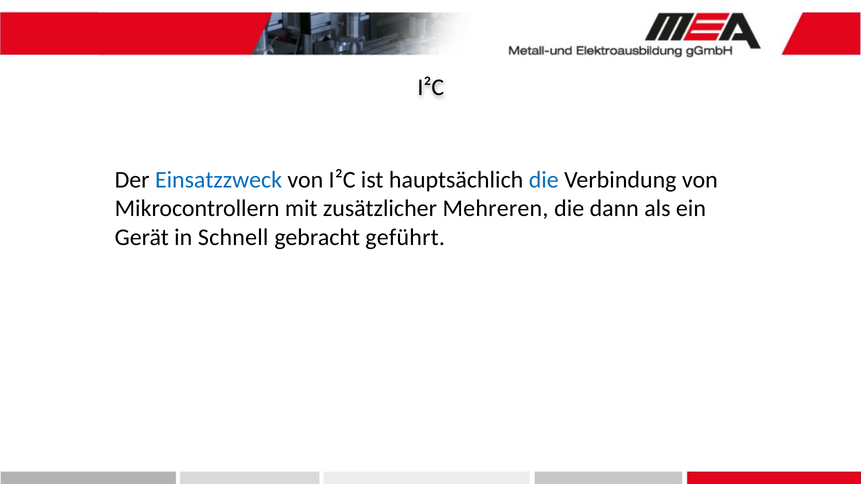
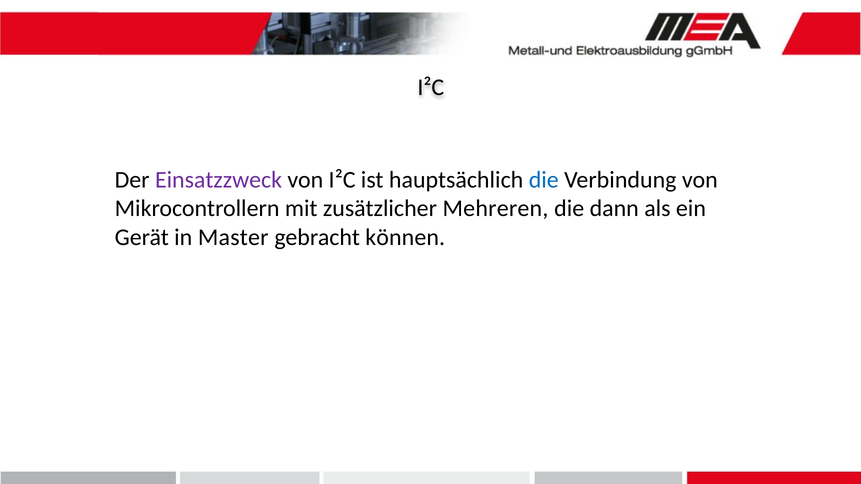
Einsatzzweck colour: blue -> purple (219, 180)
Schnell: Schnell -> Master (233, 237)
geführt: geführt -> können (405, 237)
